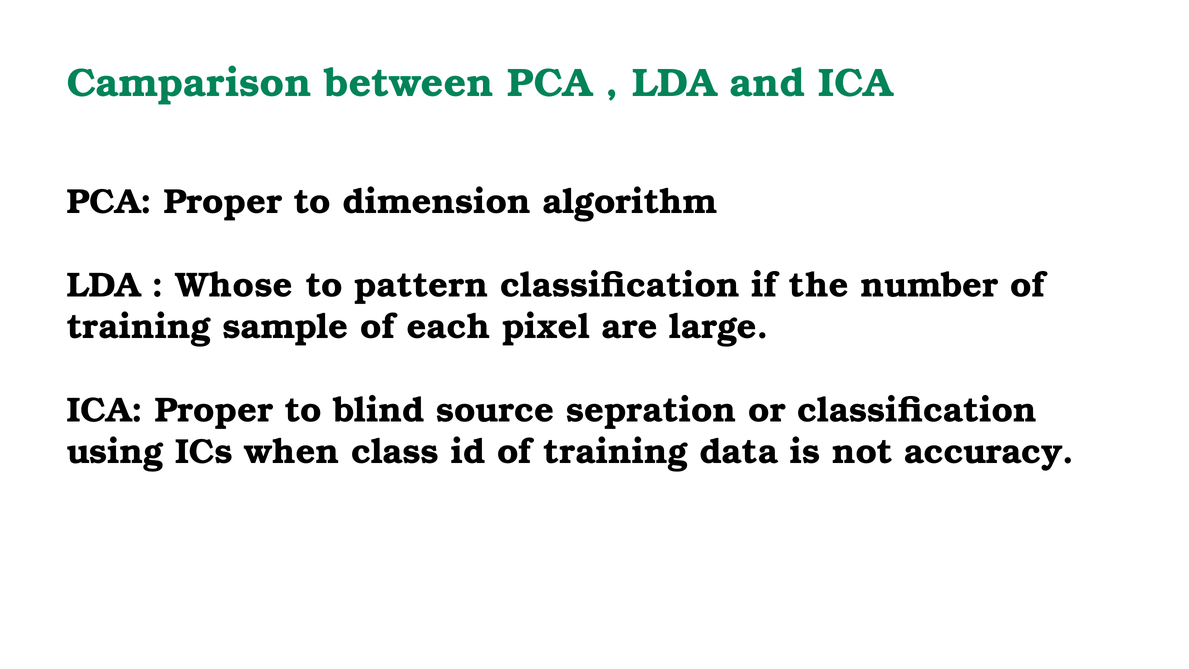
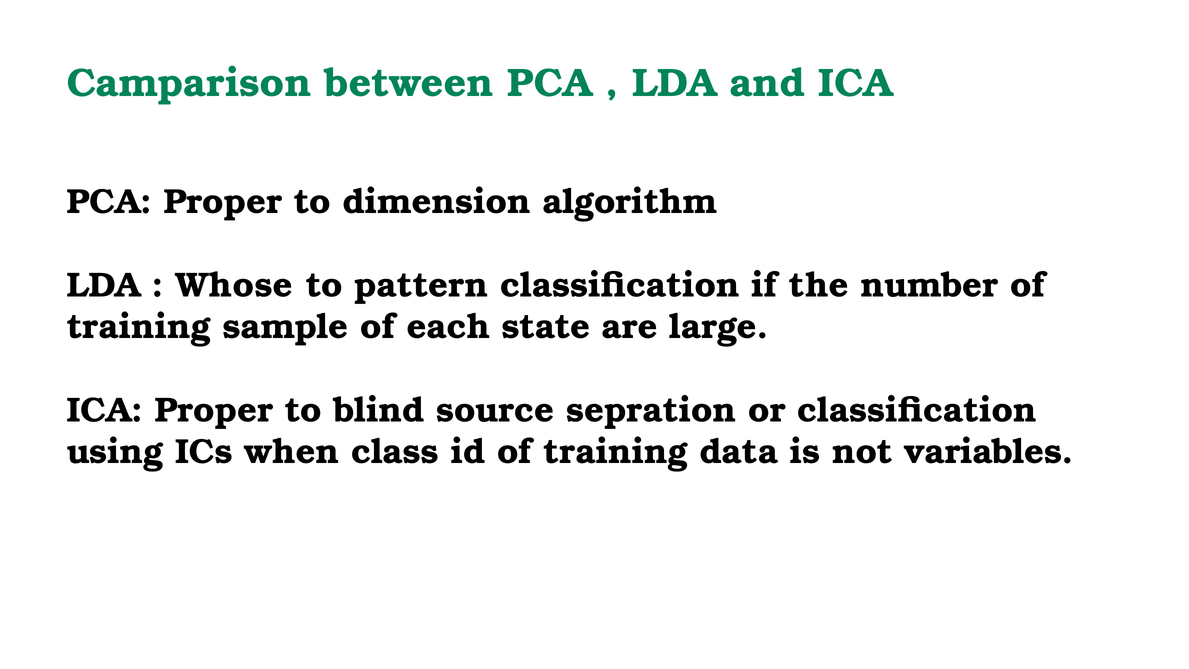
pixel: pixel -> state (546, 327)
accuracy: accuracy -> variables (989, 452)
